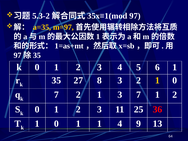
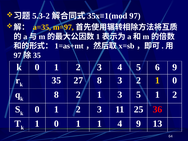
6 1: 1 -> 9 (175, 67)
k 7: 7 -> 8 (56, 95)
3 7: 7 -> 5 (139, 95)
